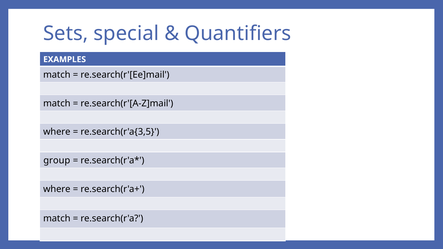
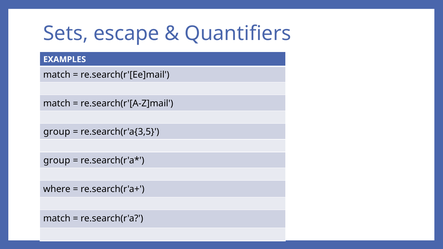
special: special -> escape (126, 33)
where: where -> group (57, 132)
